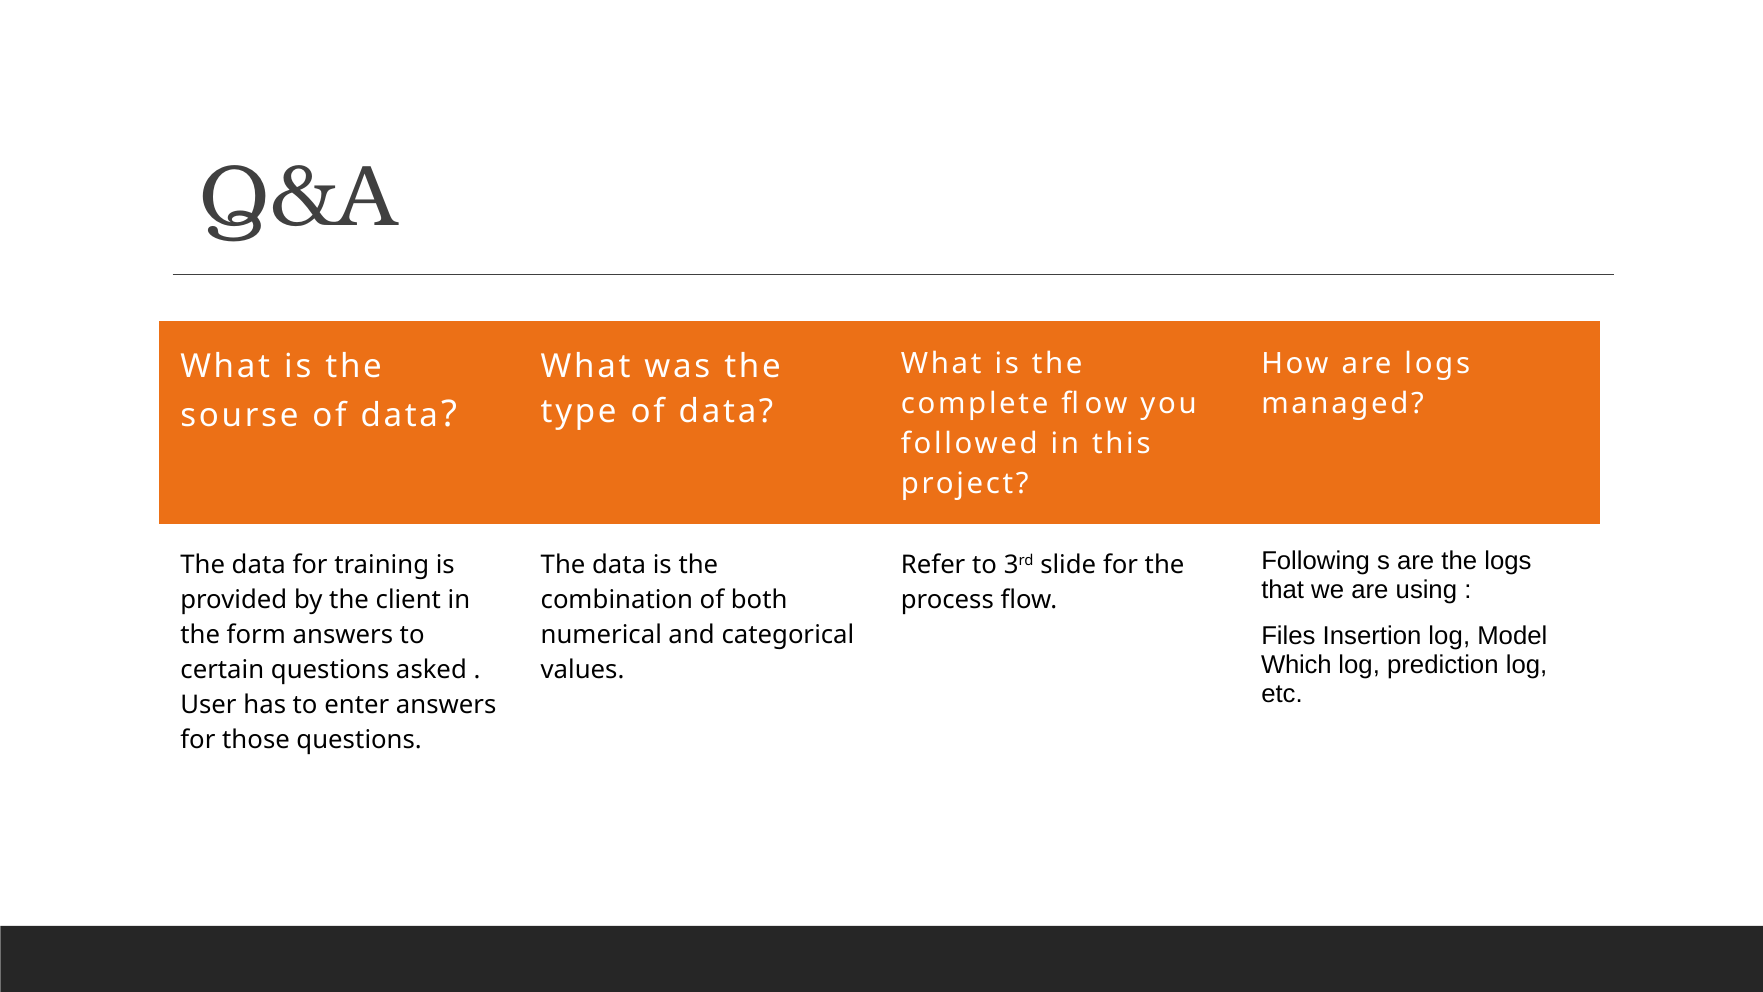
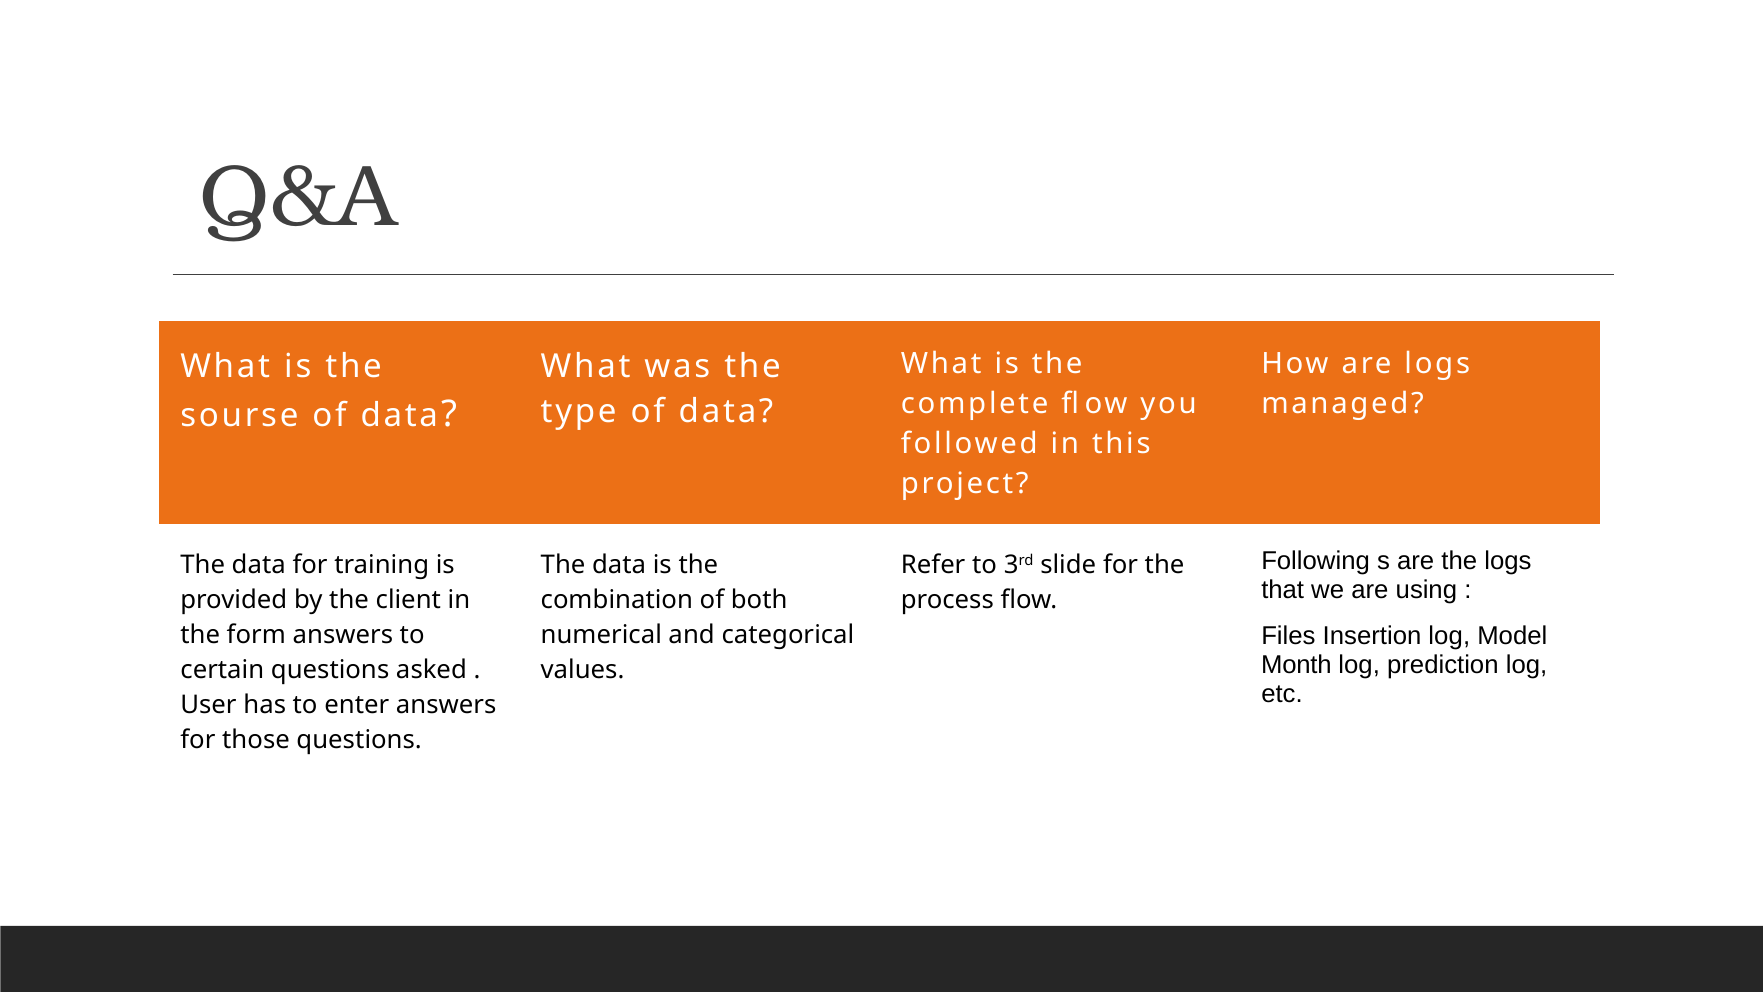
Which: Which -> Month (1296, 665)
